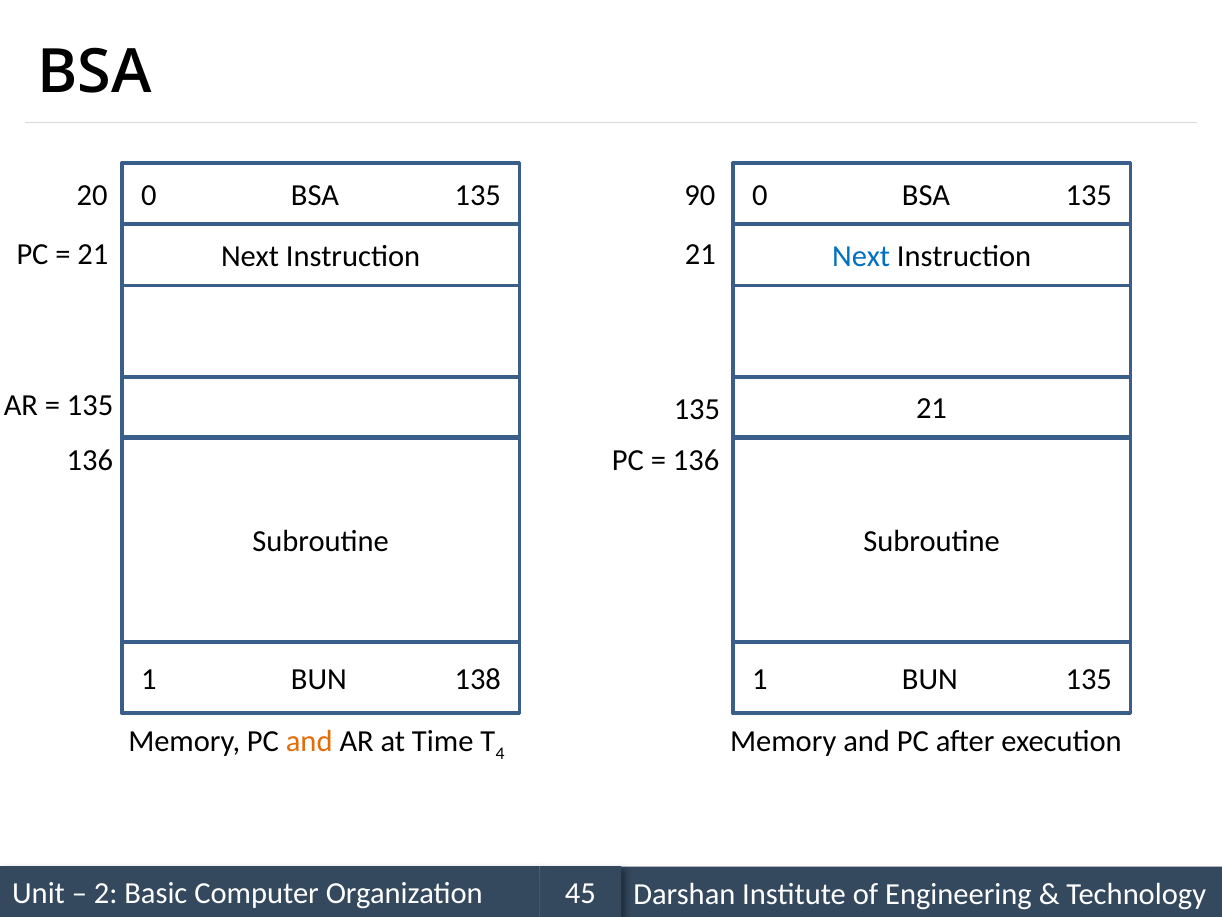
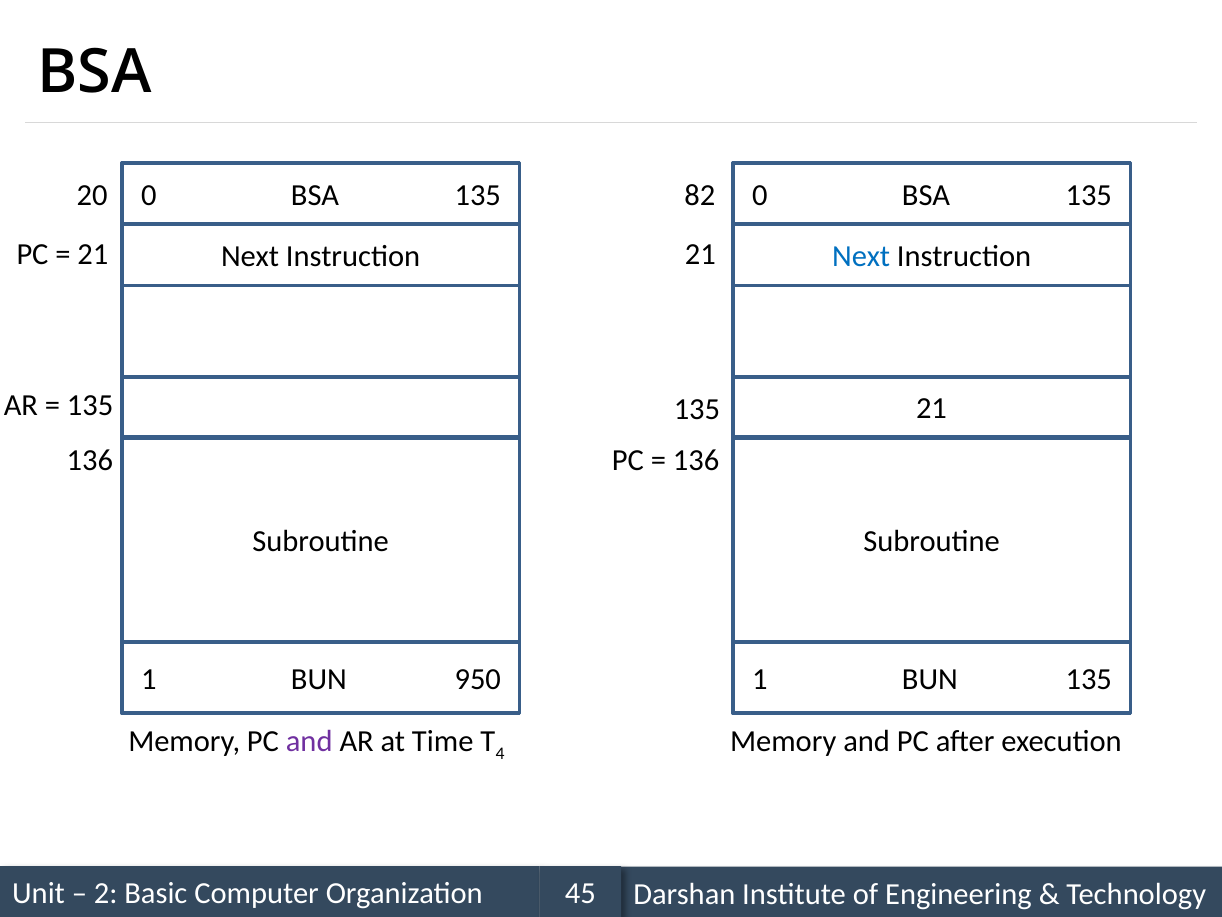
90: 90 -> 82 (700, 195)
138: 138 -> 950 (478, 679)
and colour: orange -> purple (309, 741)
